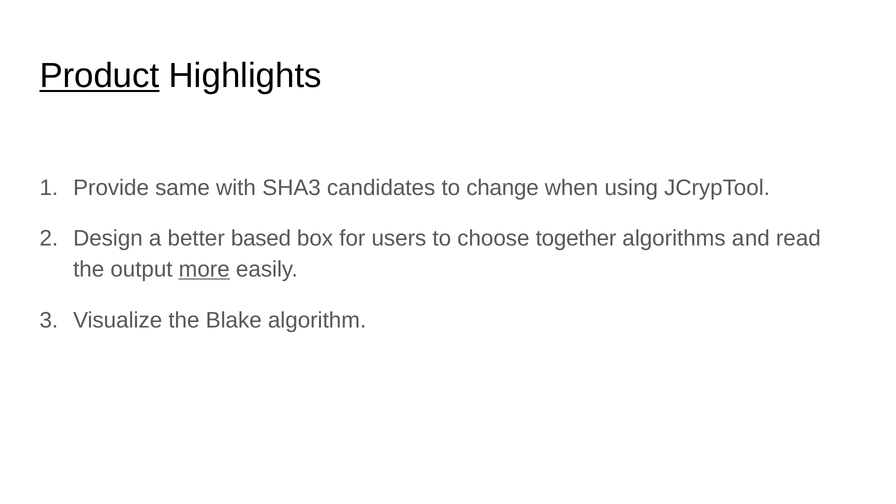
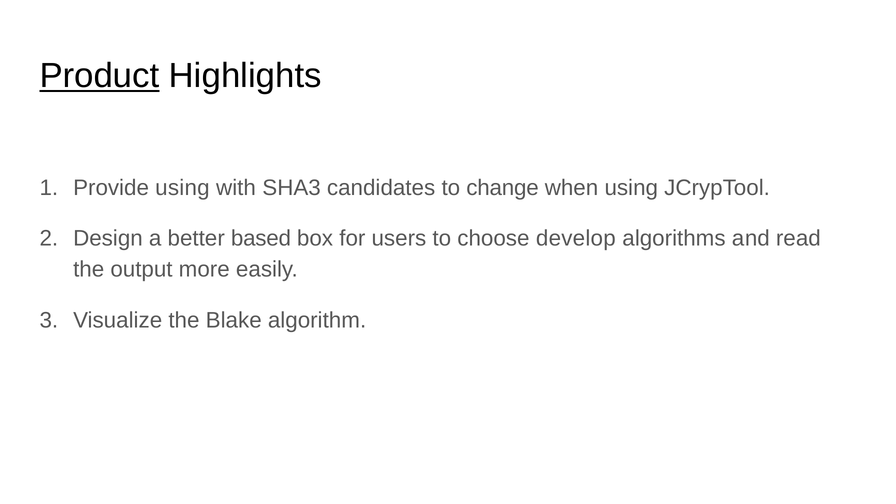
Provide same: same -> using (182, 188)
together: together -> develop (576, 238)
more underline: present -> none (204, 269)
